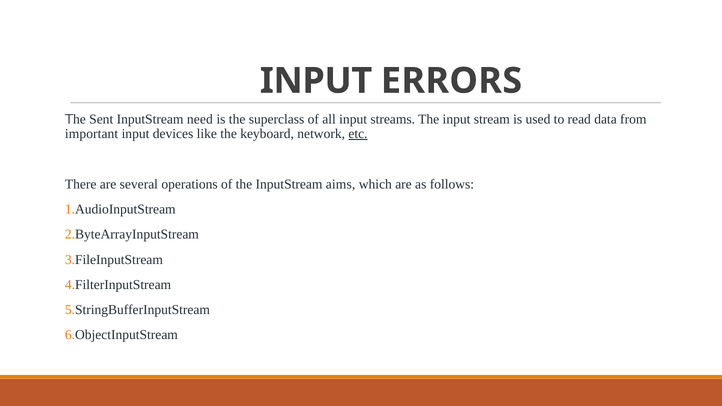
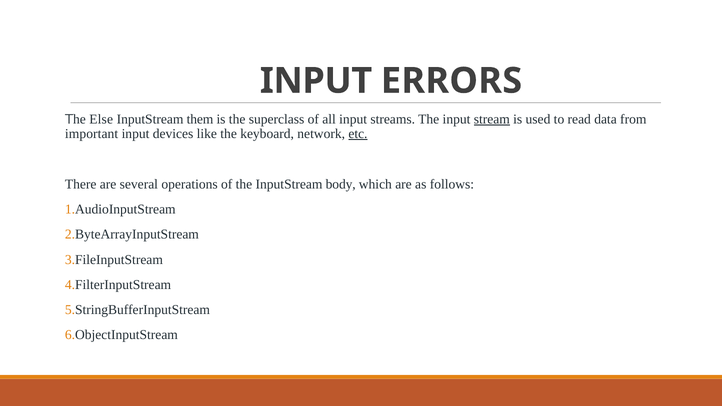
Sent: Sent -> Else (101, 119)
need: need -> them (200, 119)
stream underline: none -> present (492, 119)
aims: aims -> body (341, 184)
